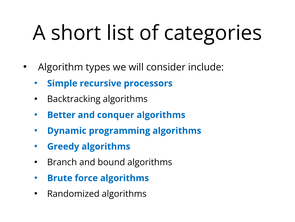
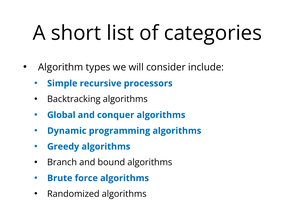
Better: Better -> Global (61, 115)
